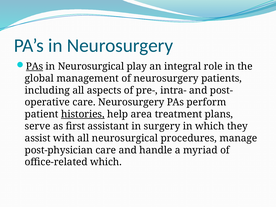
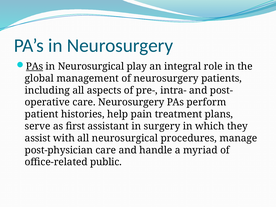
histories underline: present -> none (83, 114)
area: area -> pain (141, 114)
office-related which: which -> public (106, 162)
